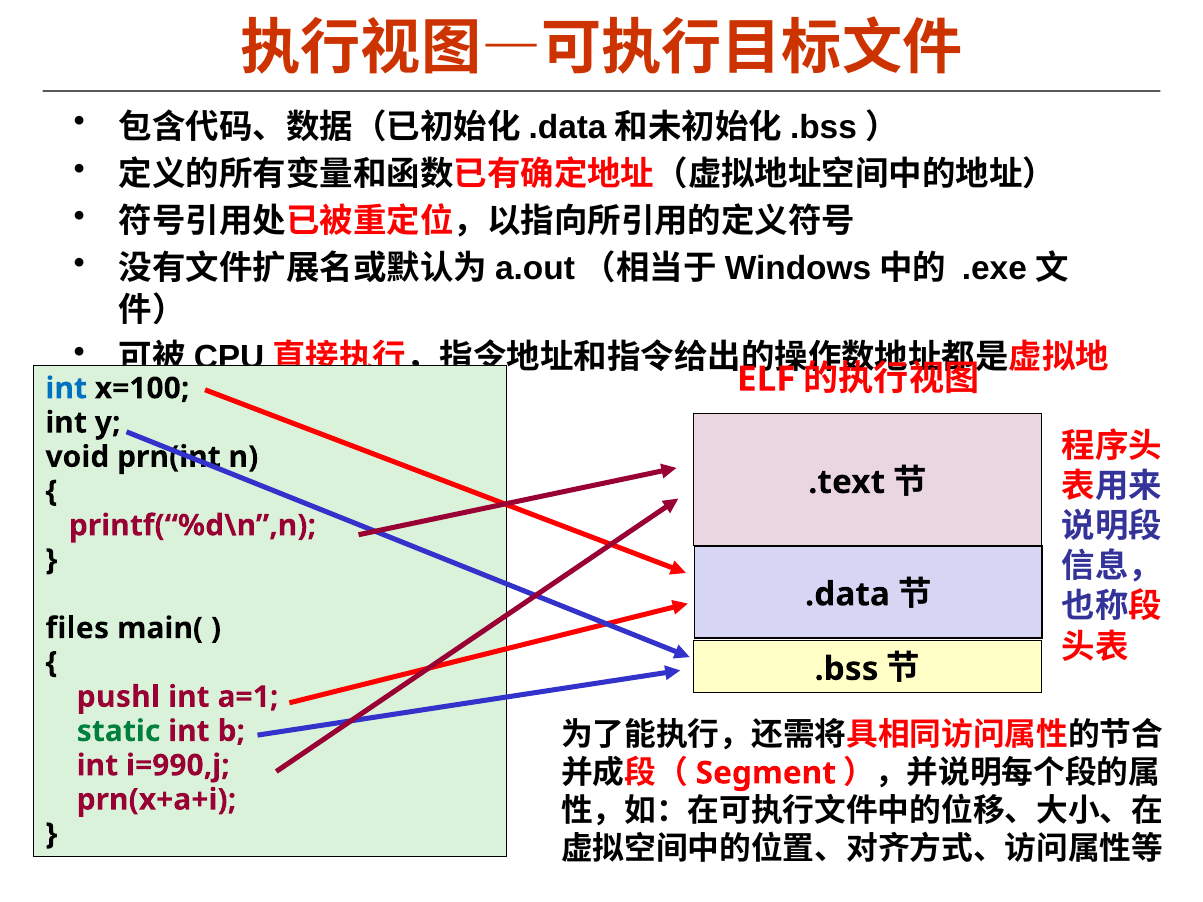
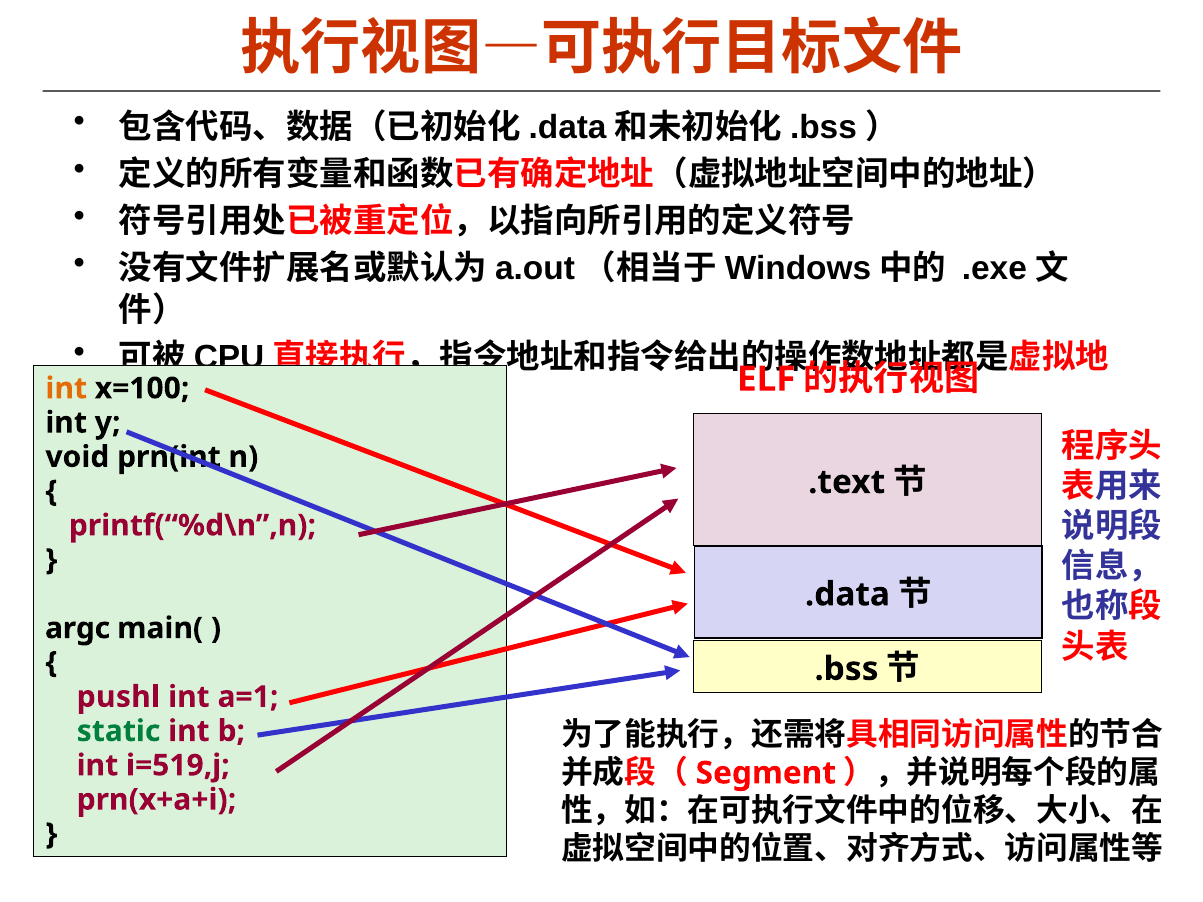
int colour: blue -> orange (66, 388)
files: files -> argc (78, 628)
i=990,j: i=990,j -> i=519,j (178, 766)
